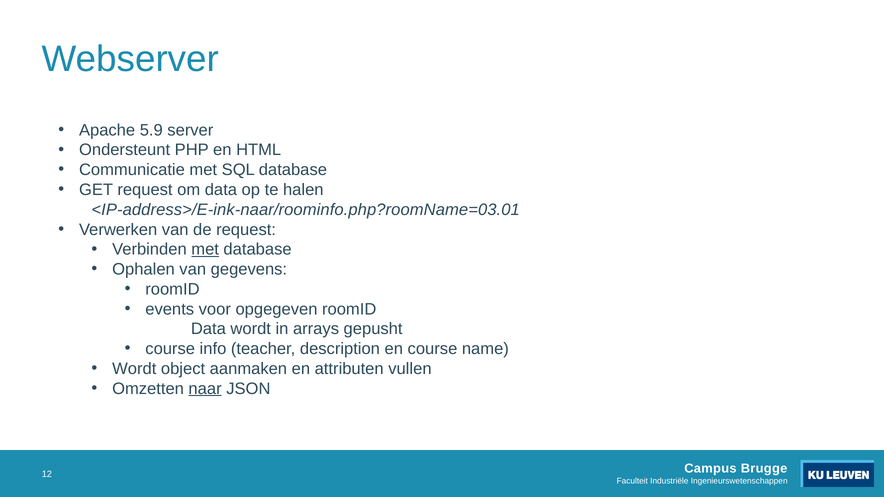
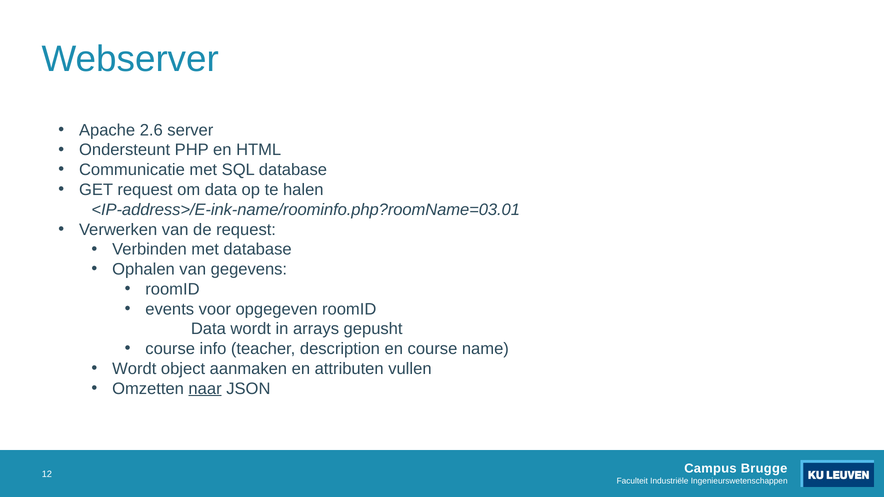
5.9: 5.9 -> 2.6 (151, 130)
<IP-address>/E-ink-naar/roominfo.php?roomName=03.01: <IP-address>/E-ink-naar/roominfo.php?roomName=03.01 -> <IP-address>/E-ink-name/roominfo.php?roomName=03.01 (306, 210)
met underline: present -> none (205, 250)
